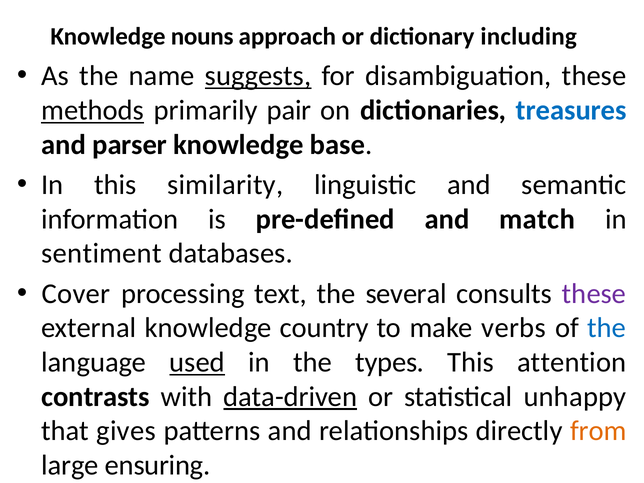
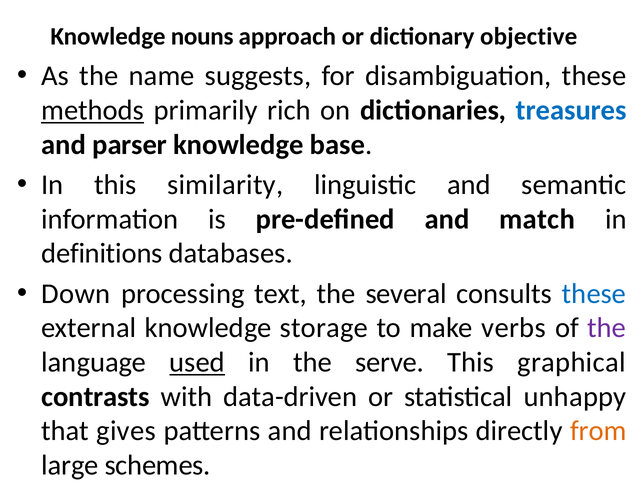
including: including -> objective (529, 37)
suggests underline: present -> none (258, 76)
pair: pair -> rich (289, 110)
sentiment: sentiment -> definitions (102, 254)
Cover: Cover -> Down (76, 294)
these colour: purple -> blue (594, 294)
country: country -> storage (324, 328)
the colour: blue -> purple (607, 328)
types: types -> serve (390, 362)
attention: attention -> graphical (572, 362)
data-driven underline: present -> none (290, 397)
ensuring: ensuring -> schemes (158, 465)
